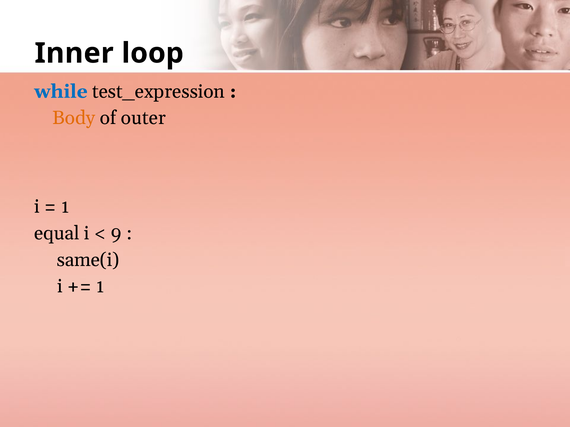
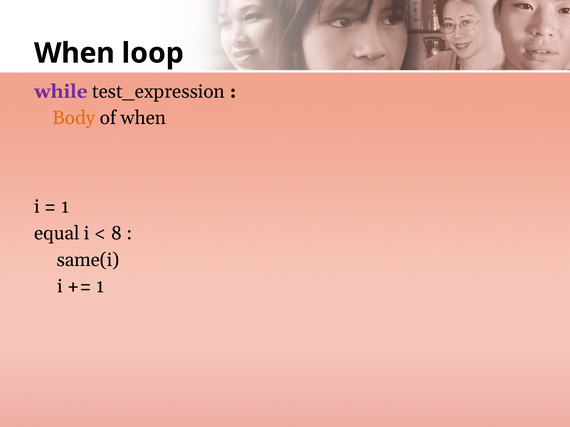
Inner: Inner -> When (74, 53)
while colour: blue -> purple (61, 92)
of outer: outer -> when (144, 118)
9: 9 -> 8 (116, 233)
